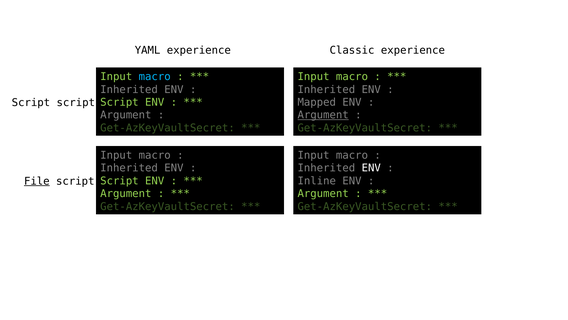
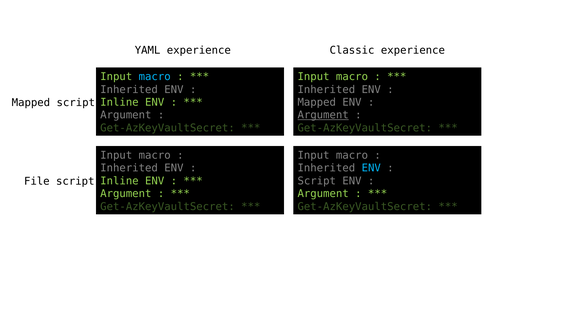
Script: Script -> Inline (119, 102)
Script: Script -> Mapped (31, 102)
ENV colour: white -> light blue (371, 168)
Script: Script -> Inline (119, 181)
Inline: Inline -> Script (317, 181)
File underline: present -> none (37, 181)
